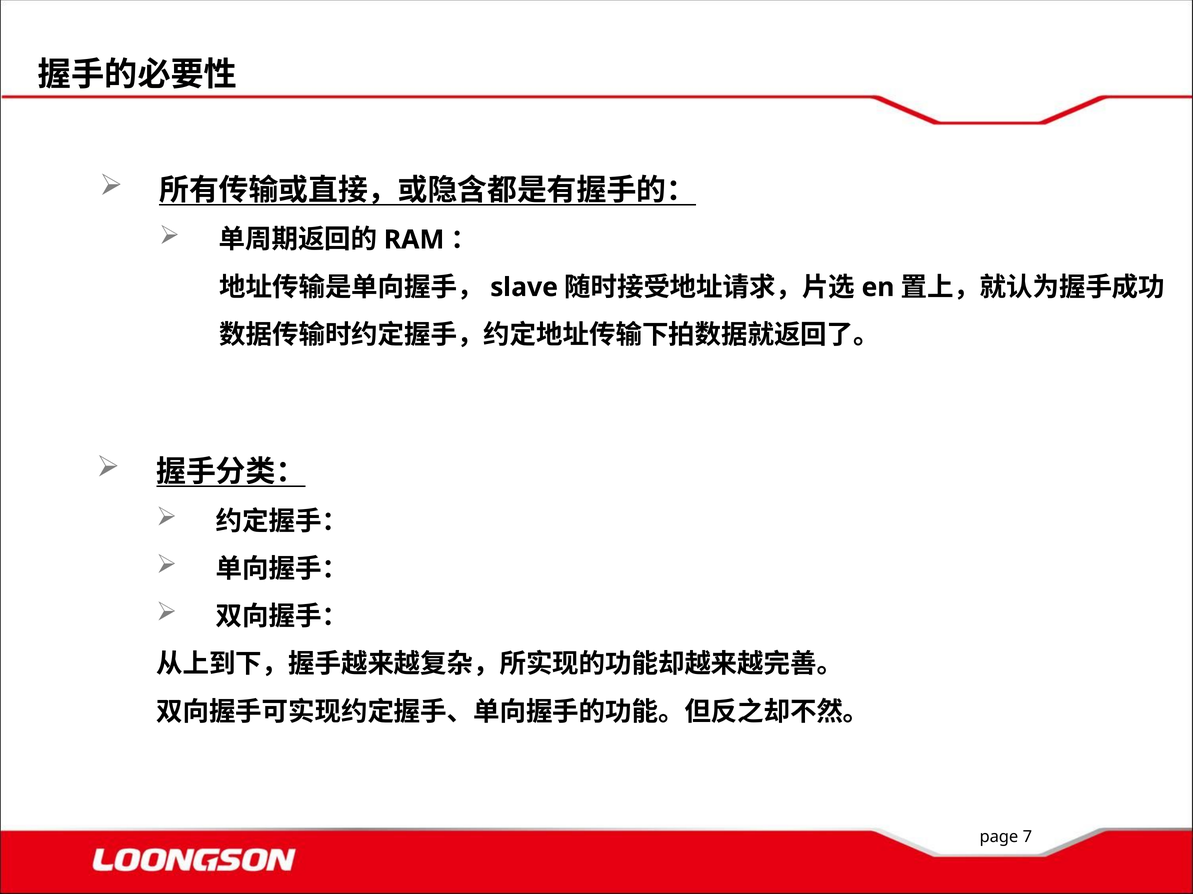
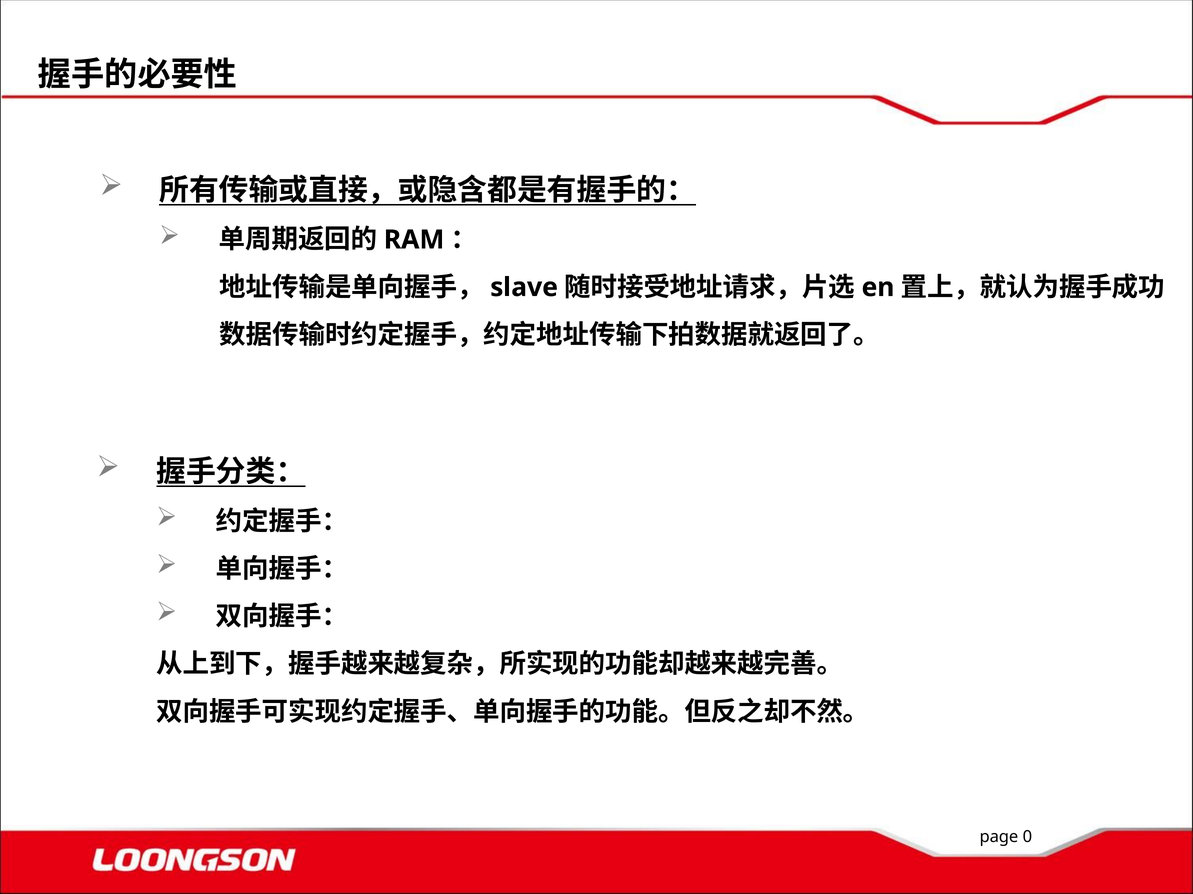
7: 7 -> 0 (1027, 837)
